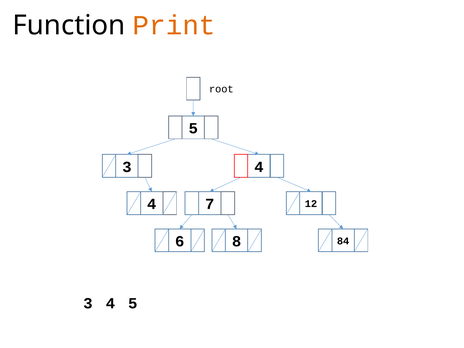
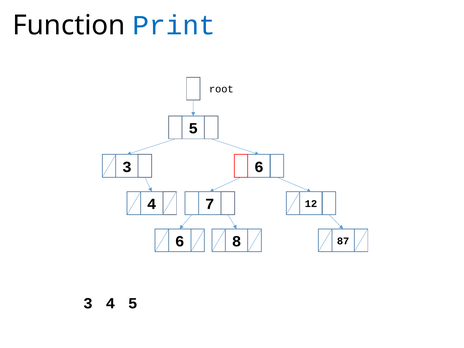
Print colour: orange -> blue (174, 25)
4: 4 -> 6 (259, 167)
84: 84 -> 87 (343, 241)
